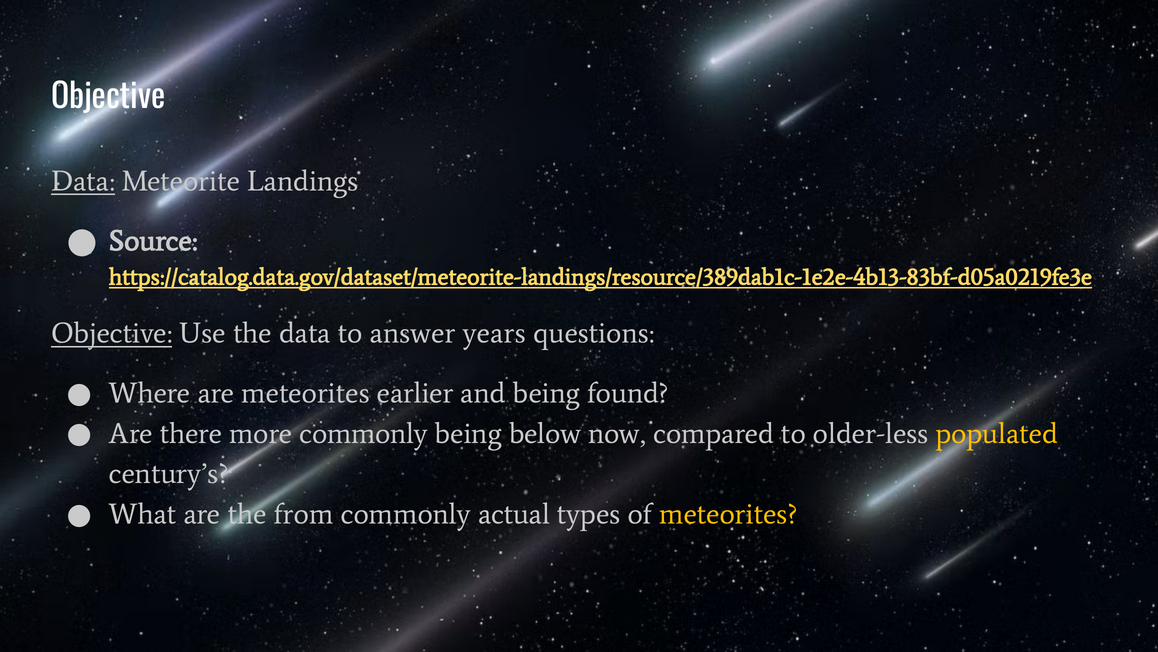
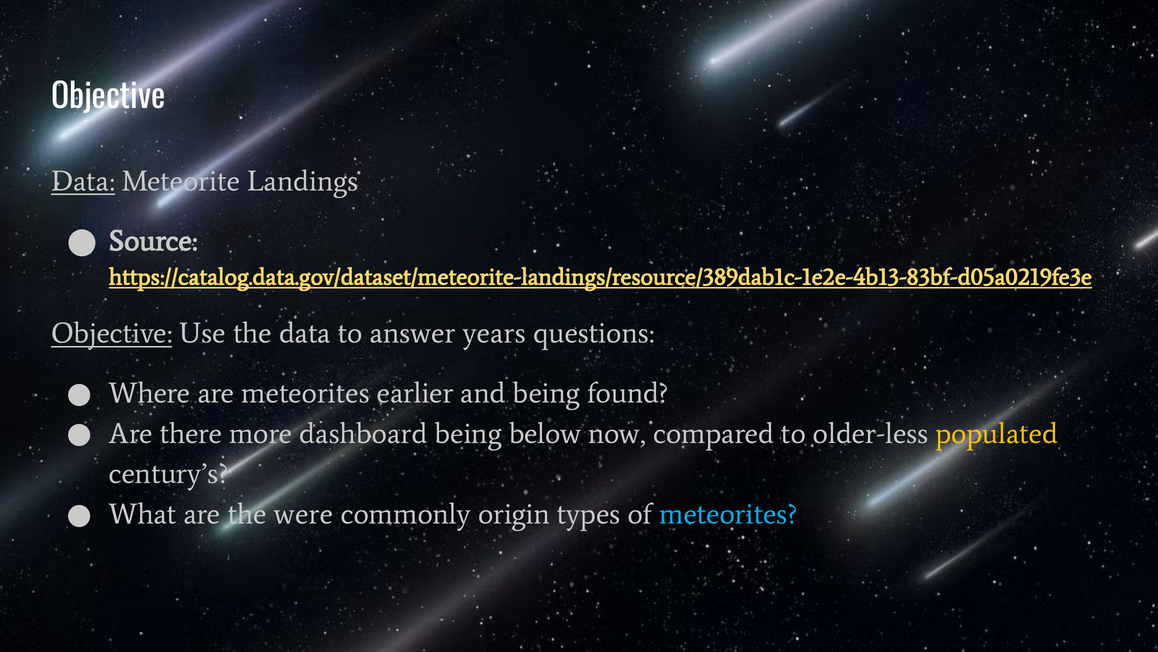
more commonly: commonly -> dashboard (363, 433)
from: from -> were (304, 514)
actual: actual -> origin (514, 514)
meteorites colour: yellow -> light blue (728, 514)
